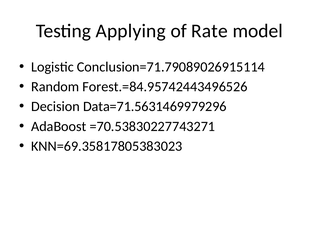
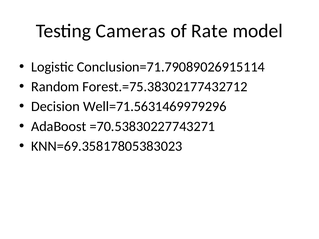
Applying: Applying -> Cameras (131, 31)
Forest.=84.95742443496526: Forest.=84.95742443496526 -> Forest.=75.38302177432712 (165, 87)
Data=71.5631469979296: Data=71.5631469979296 -> Well=71.5631469979296 (155, 107)
